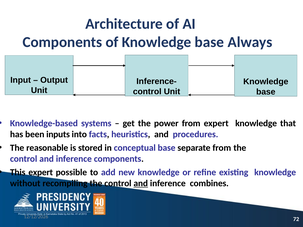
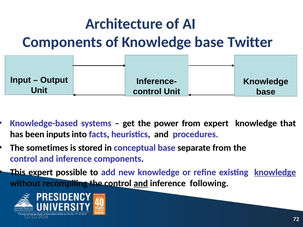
Always: Always -> Twitter (250, 42)
reasonable: reasonable -> sometimes (47, 148)
knowledge underline: none -> present (275, 172)
combines: combines -> following (209, 184)
